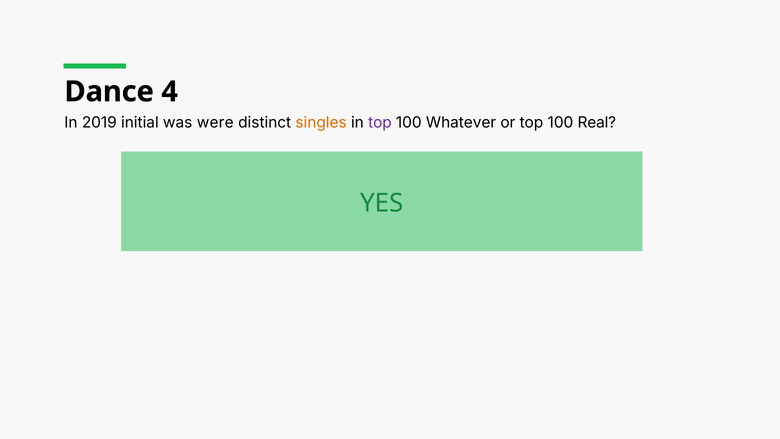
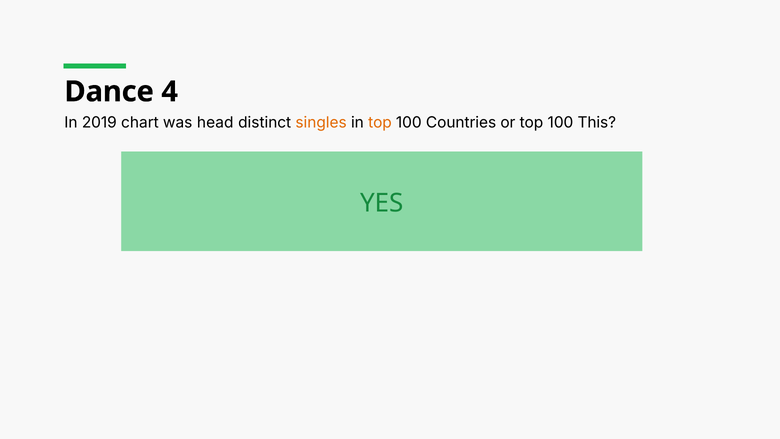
initial: initial -> chart (140, 123)
were: were -> head (215, 123)
top colour: purple -> orange (380, 123)
Whatever: Whatever -> Countries (461, 123)
Real: Real -> This (597, 123)
